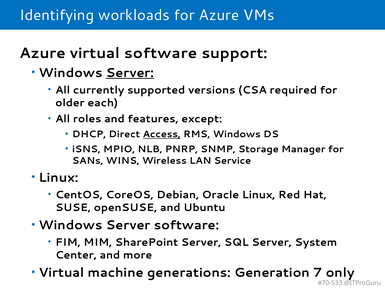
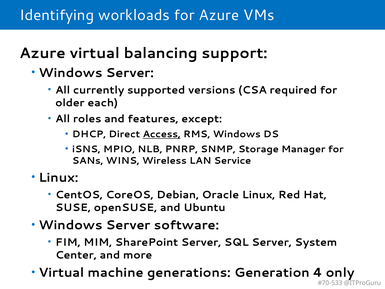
virtual software: software -> balancing (161, 53)
Server underline: present -> none (130, 73)
7: 7 -> 4 (318, 272)
